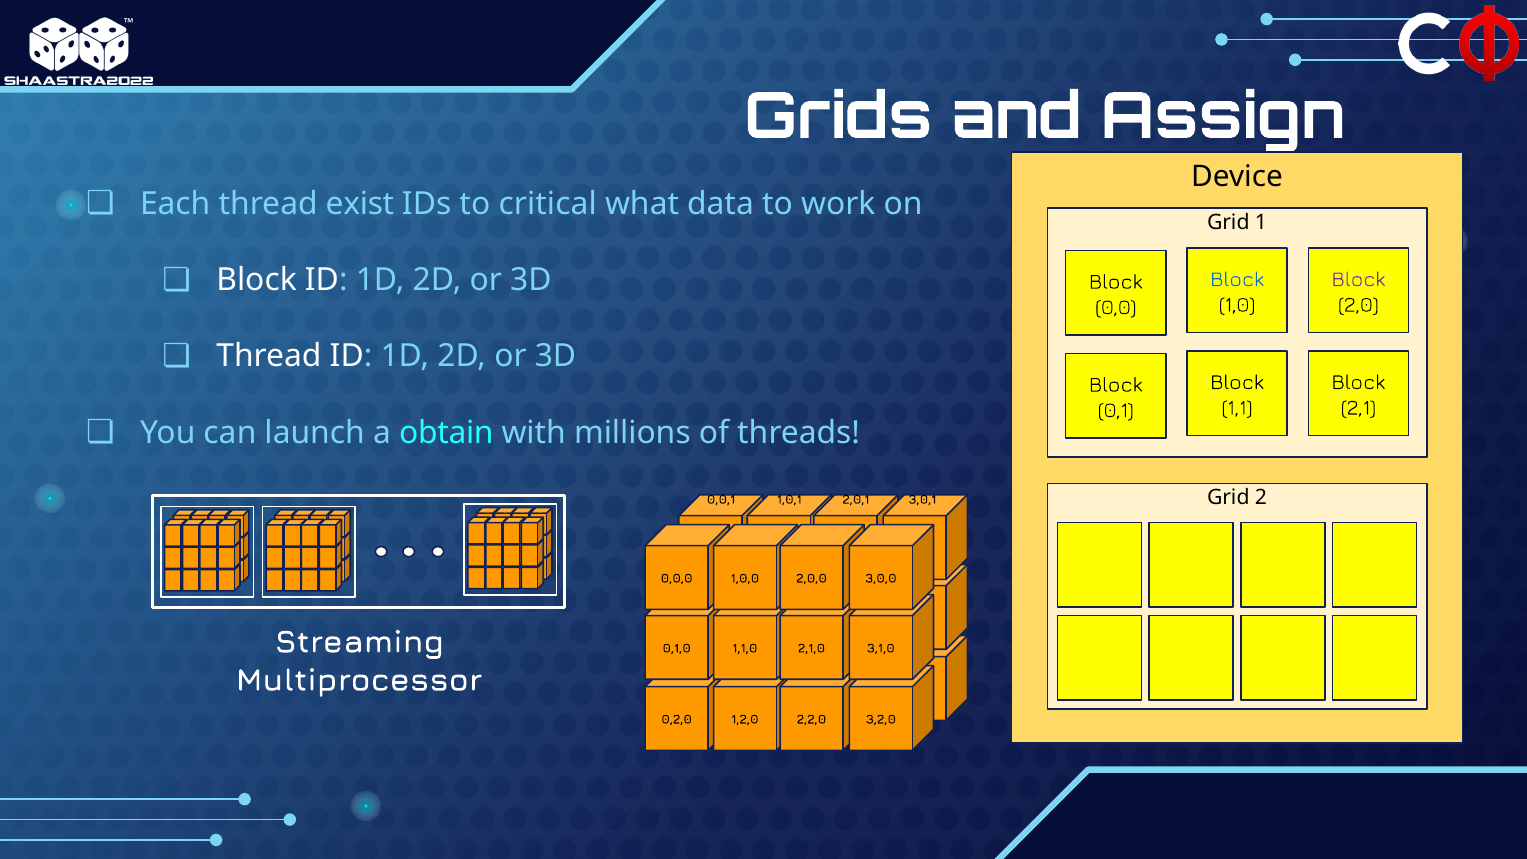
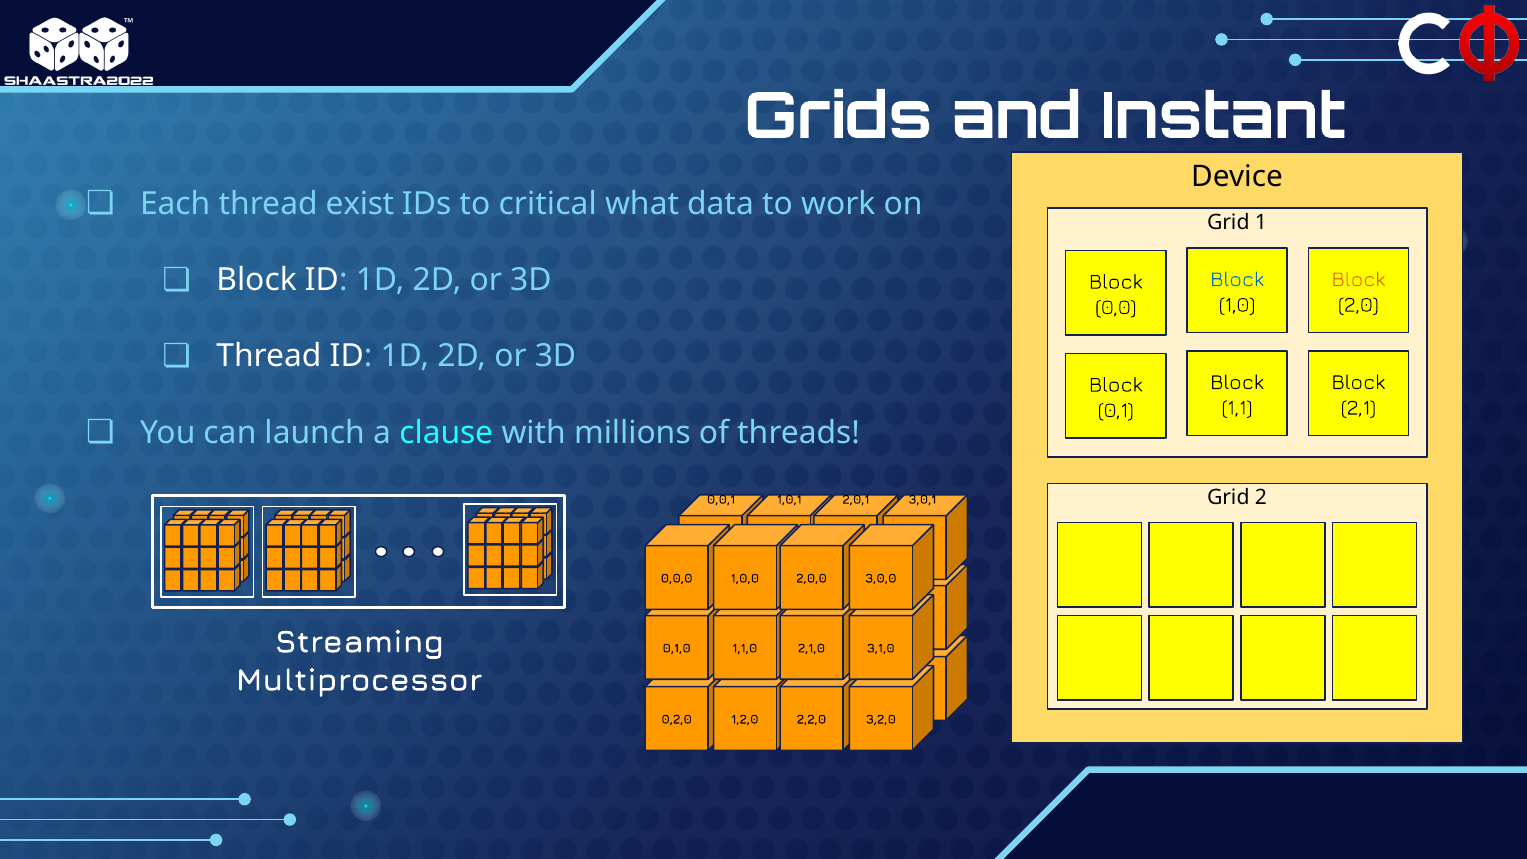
Assign: Assign -> Instant (1224, 117)
Block colour: purple -> orange (1358, 279)
obtain: obtain -> clause (446, 433)
